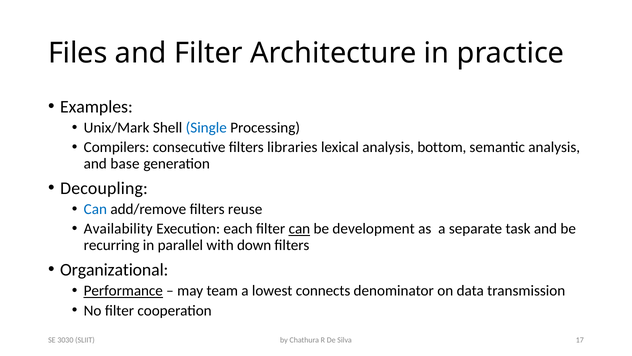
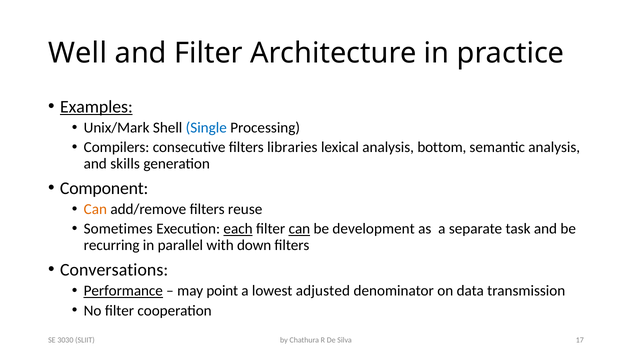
Files: Files -> Well (78, 53)
Examples underline: none -> present (96, 107)
base: base -> skills (125, 164)
Decoupling: Decoupling -> Component (104, 188)
Can colour: blue -> orange (95, 209)
Availability: Availability -> Sometimes (118, 229)
each underline: none -> present (238, 229)
Organizational: Organizational -> Conversations (114, 269)
team: team -> point (222, 290)
connects: connects -> adjusted (323, 290)
